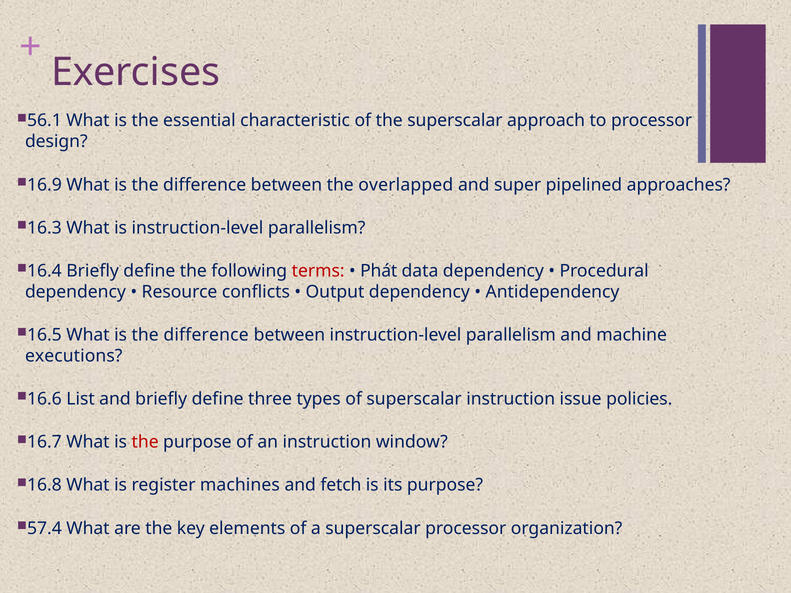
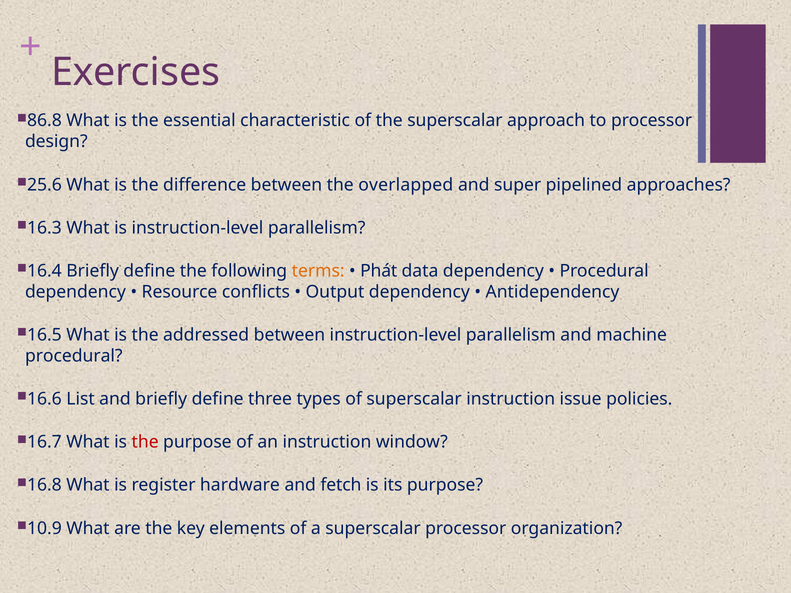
56.1: 56.1 -> 86.8 (44, 121)
16.9: 16.9 -> 25.6 (44, 185)
terms colour: red -> orange (318, 271)
difference: difference -> addressed (206, 335)
executions: executions -> procedural (74, 356)
machines: machines -> hardware (240, 485)
57.4: 57.4 -> 10.9 (44, 528)
